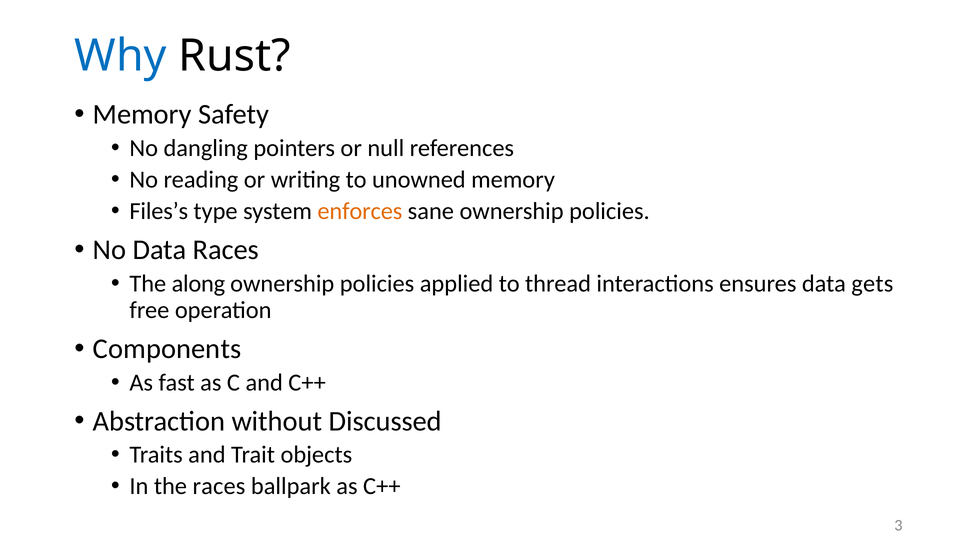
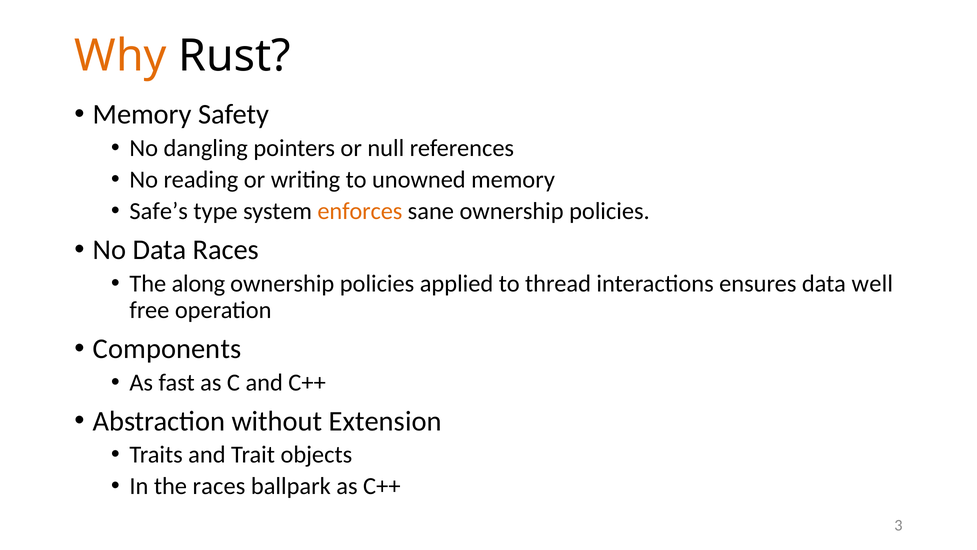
Why colour: blue -> orange (121, 56)
Files’s: Files’s -> Safe’s (159, 211)
gets: gets -> well (872, 283)
Discussed: Discussed -> Extension (385, 421)
